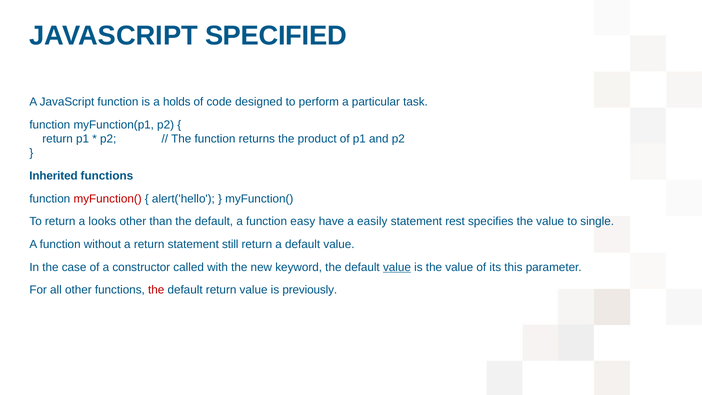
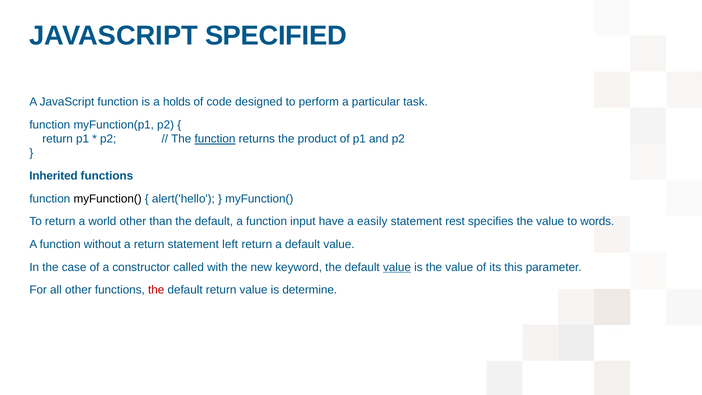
function underline: none -> present (215, 139)
myFunction( colour: red -> black (108, 199)
looks: looks -> world (102, 222)
easy: easy -> input (303, 222)
single: single -> words (597, 222)
still: still -> left (230, 244)
previously: previously -> determine (310, 290)
